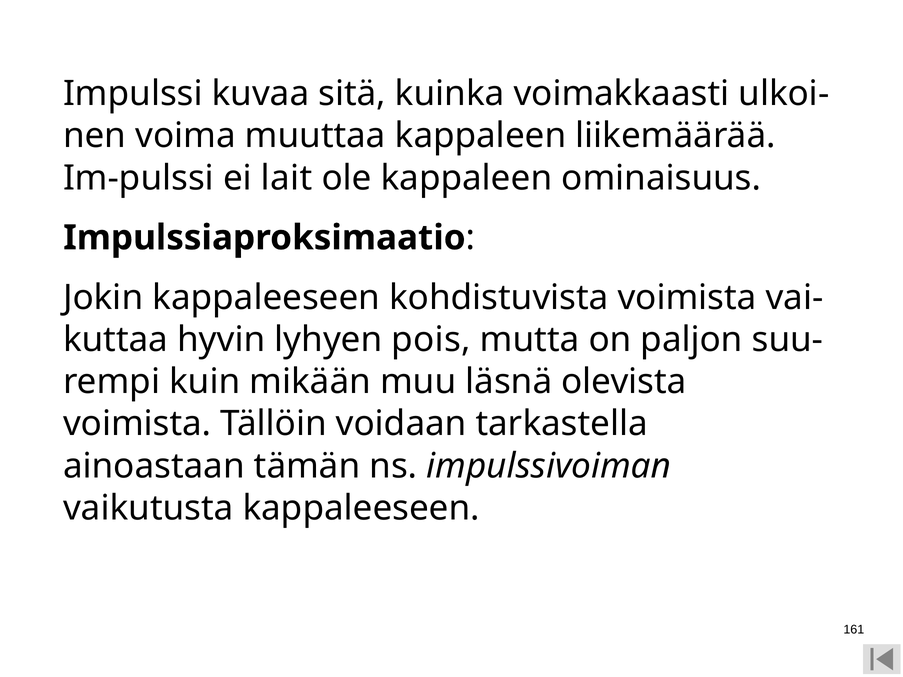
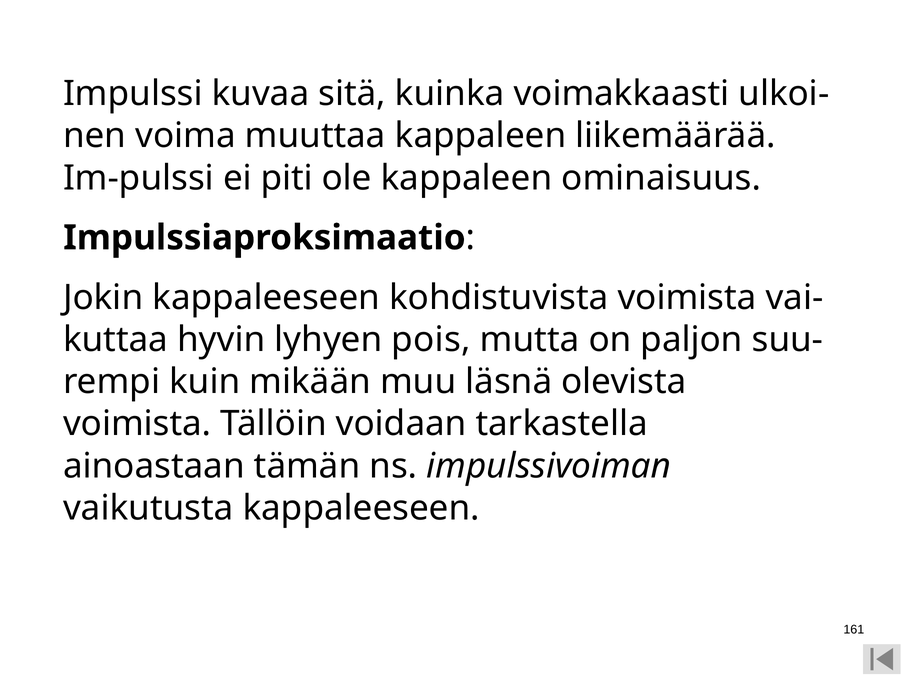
lait: lait -> piti (287, 178)
